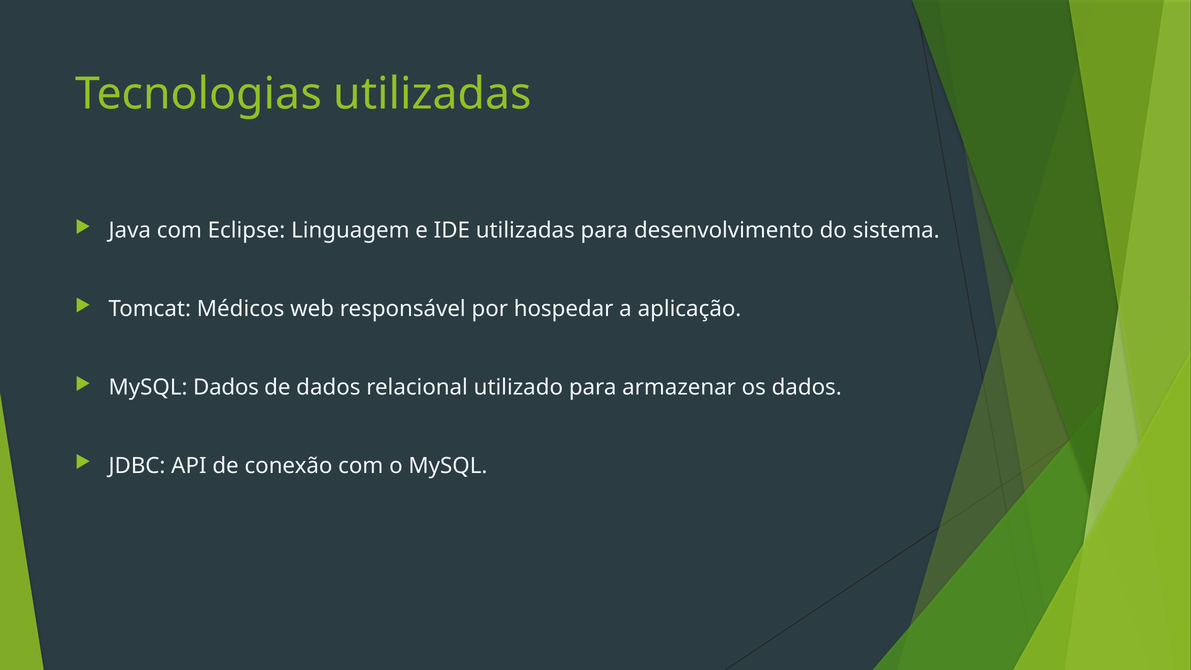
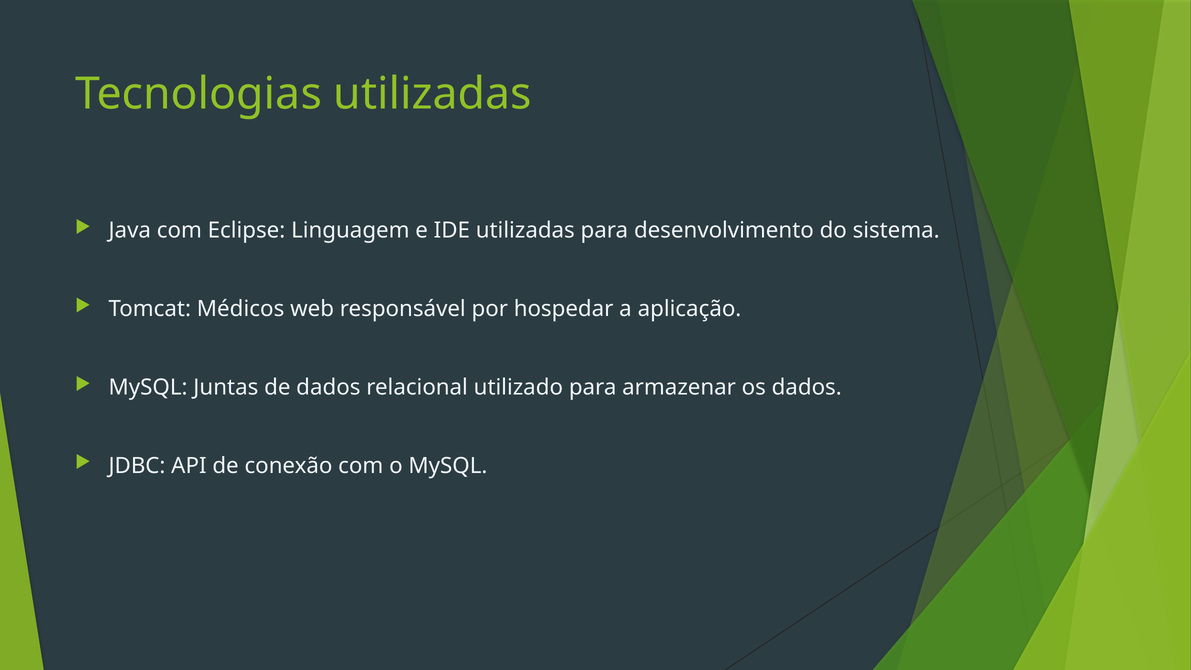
MySQL Dados: Dados -> Juntas (226, 387)
